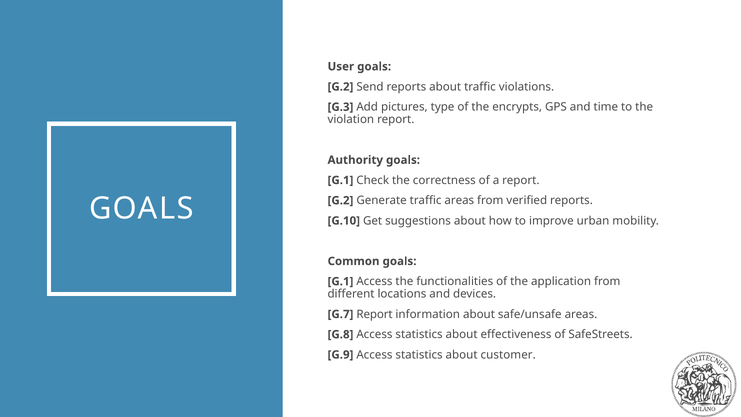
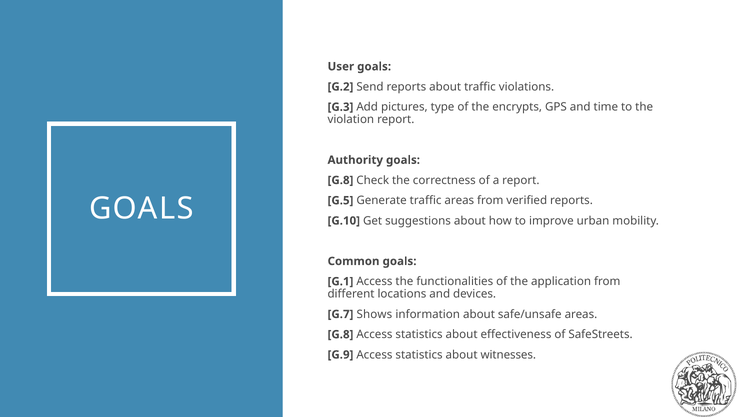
G.1: G.1 -> G.8 (340, 180)
G.2: G.2 -> G.5 (340, 200)
G.7 Report: Report -> Shows (374, 314)
customer: customer -> witnesses (508, 355)
